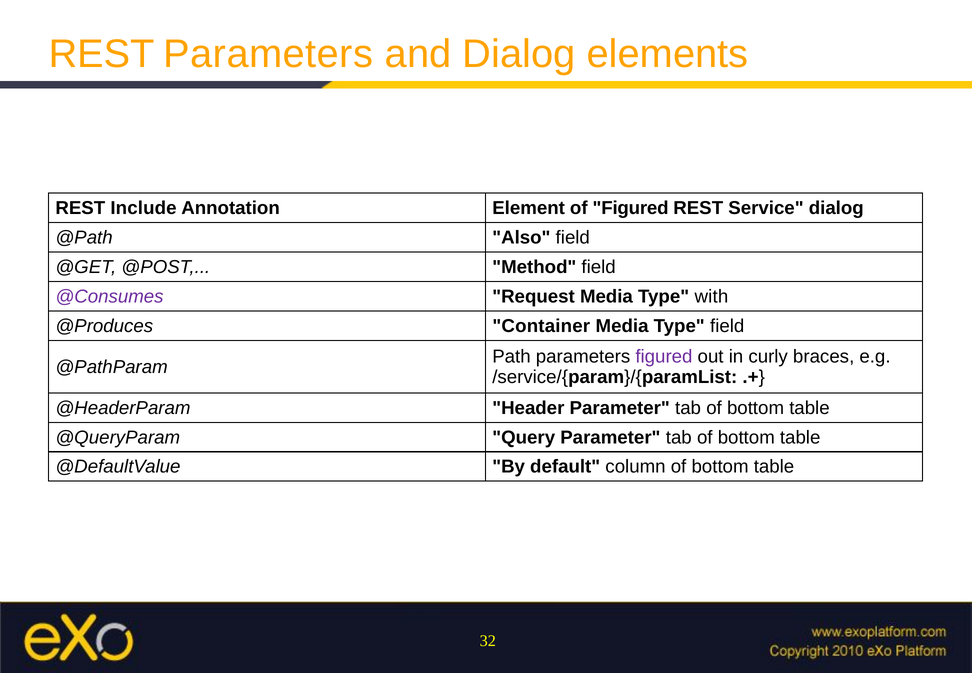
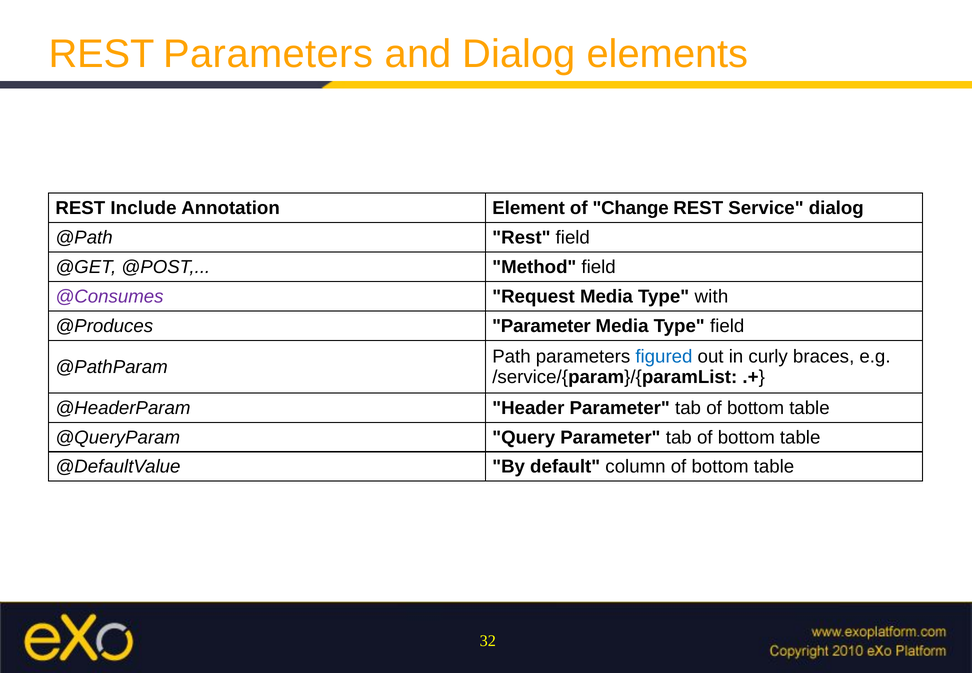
of Figured: Figured -> Change (631, 208)
@Path Also: Also -> Rest (521, 238)
@Produces Container: Container -> Parameter (541, 326)
figured colour: purple -> blue (664, 357)
